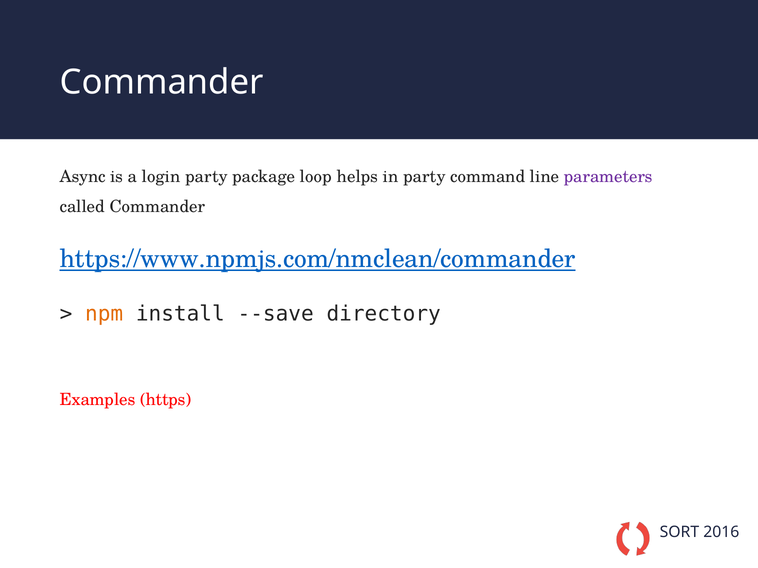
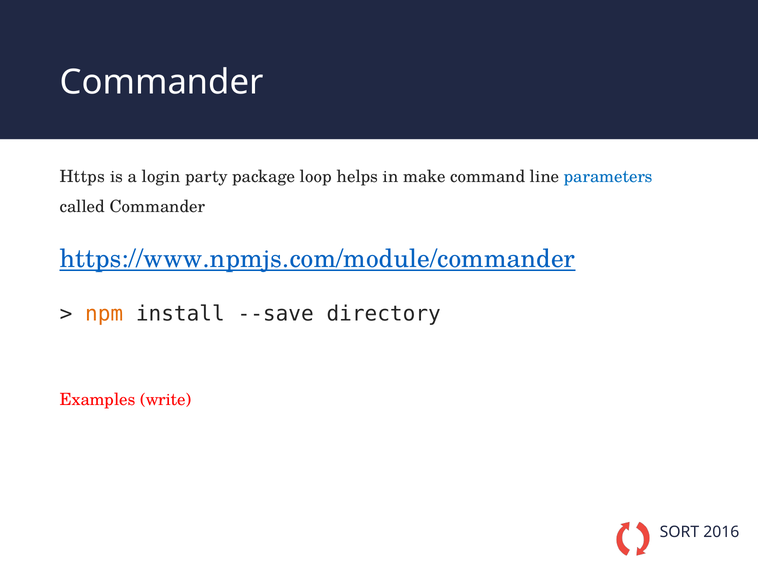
Async: Async -> Https (82, 177)
in party: party -> make (424, 177)
parameters colour: purple -> blue (608, 177)
https://www.npmjs.com/nmclean/commander: https://www.npmjs.com/nmclean/commander -> https://www.npmjs.com/module/commander (317, 259)
https: https -> write (166, 400)
